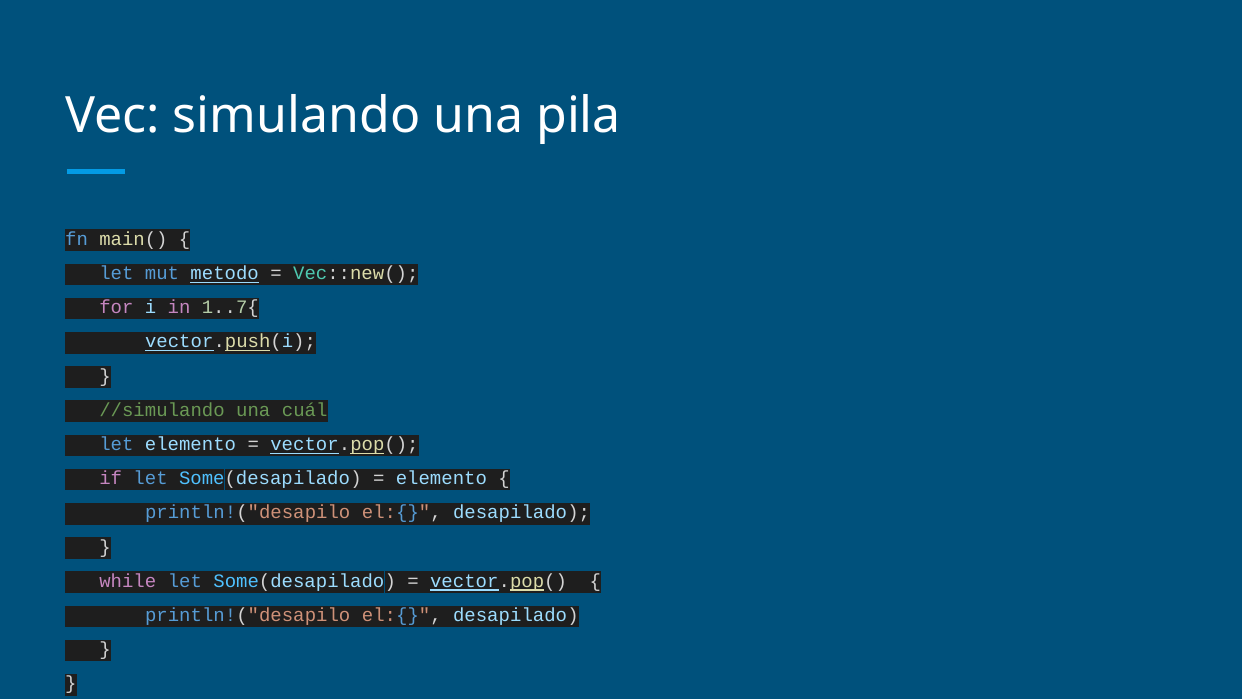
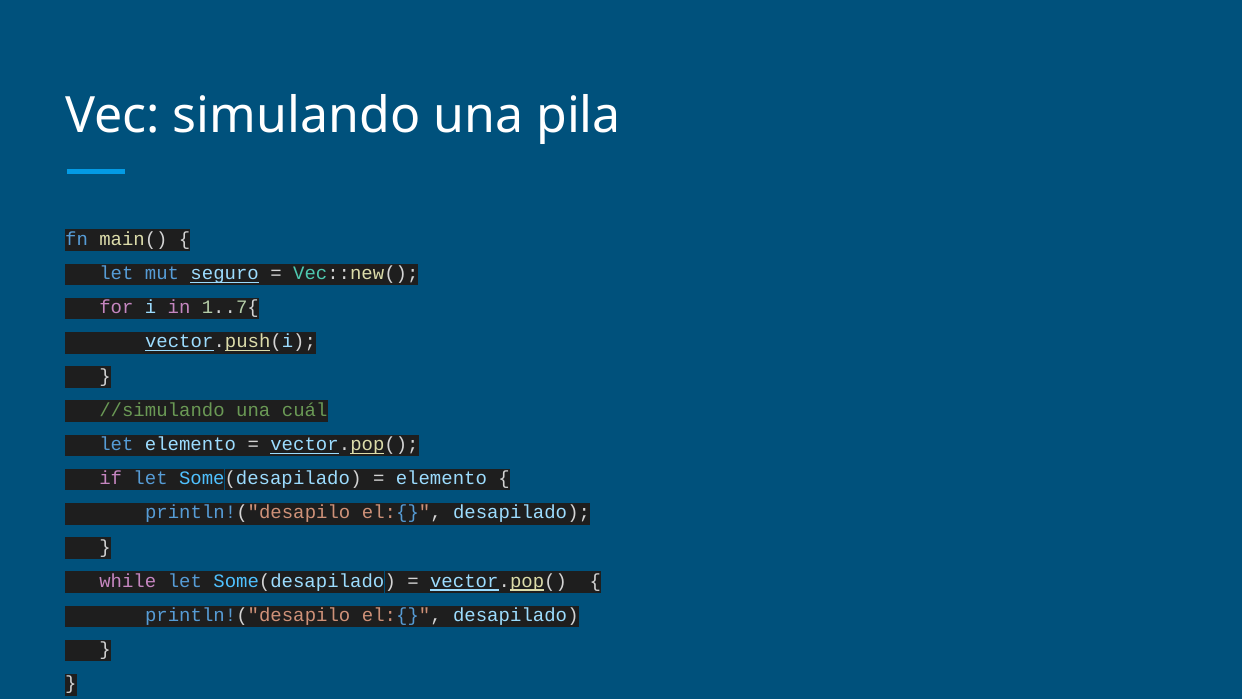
metodo: metodo -> seguro (225, 273)
